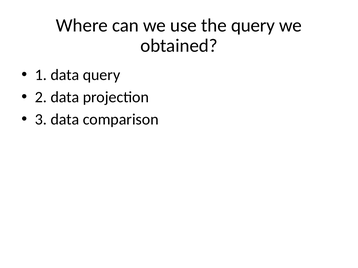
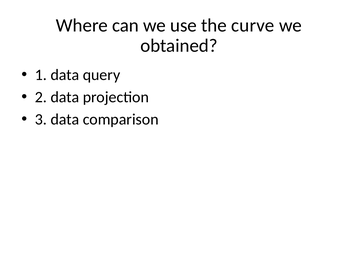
the query: query -> curve (253, 25)
